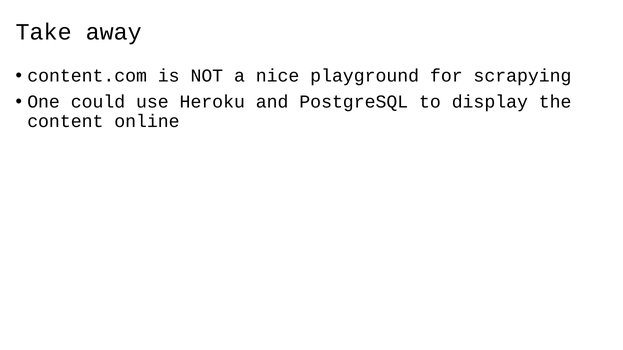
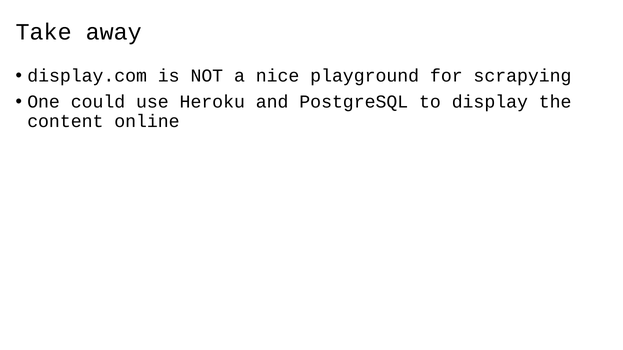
content.com: content.com -> display.com (87, 76)
